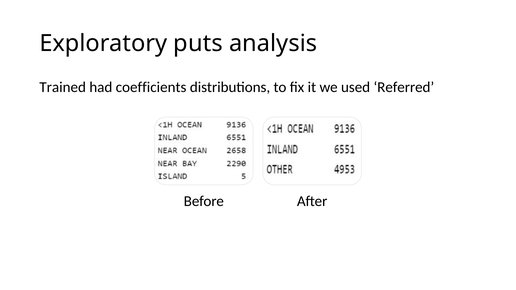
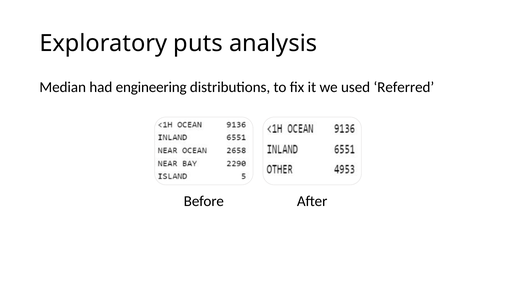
Trained: Trained -> Median (63, 87)
coefficients: coefficients -> engineering (151, 87)
